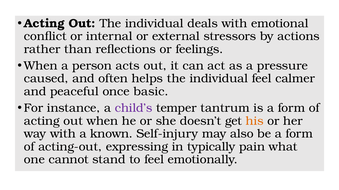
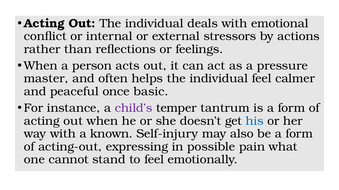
caused: caused -> master (46, 79)
his colour: orange -> blue (255, 121)
typically: typically -> possible (211, 147)
